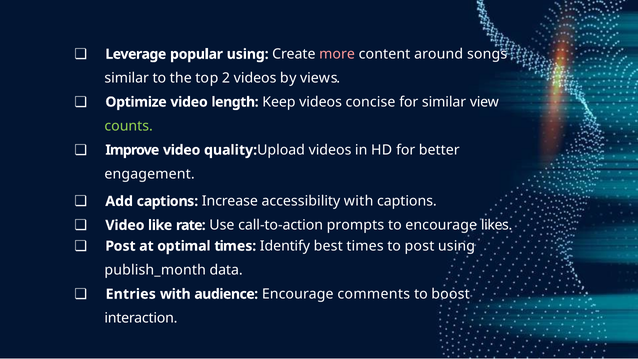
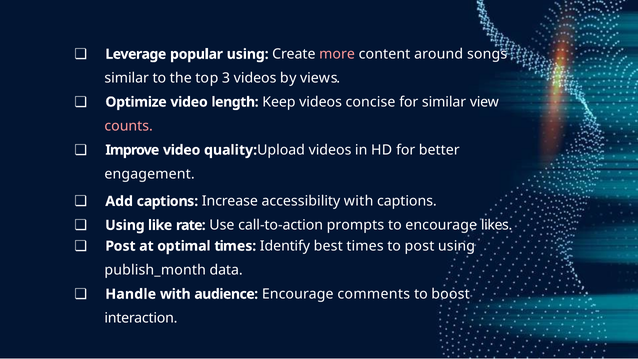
2: 2 -> 3 (226, 78)
counts colour: light green -> pink (129, 126)
Video: Video -> Using (125, 225)
Entries: Entries -> Handle (131, 294)
